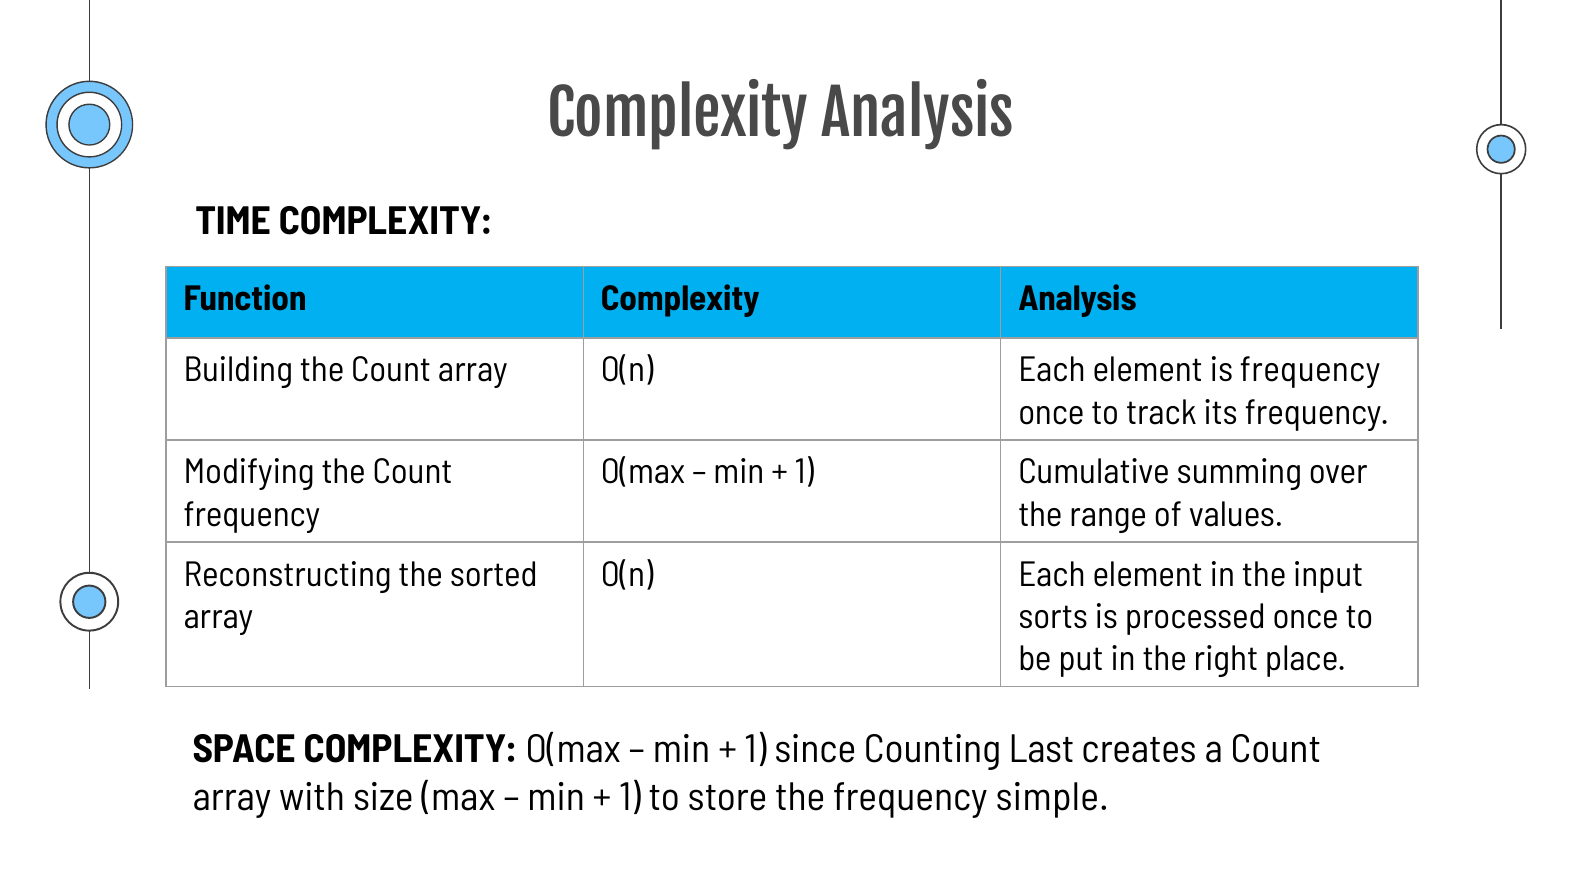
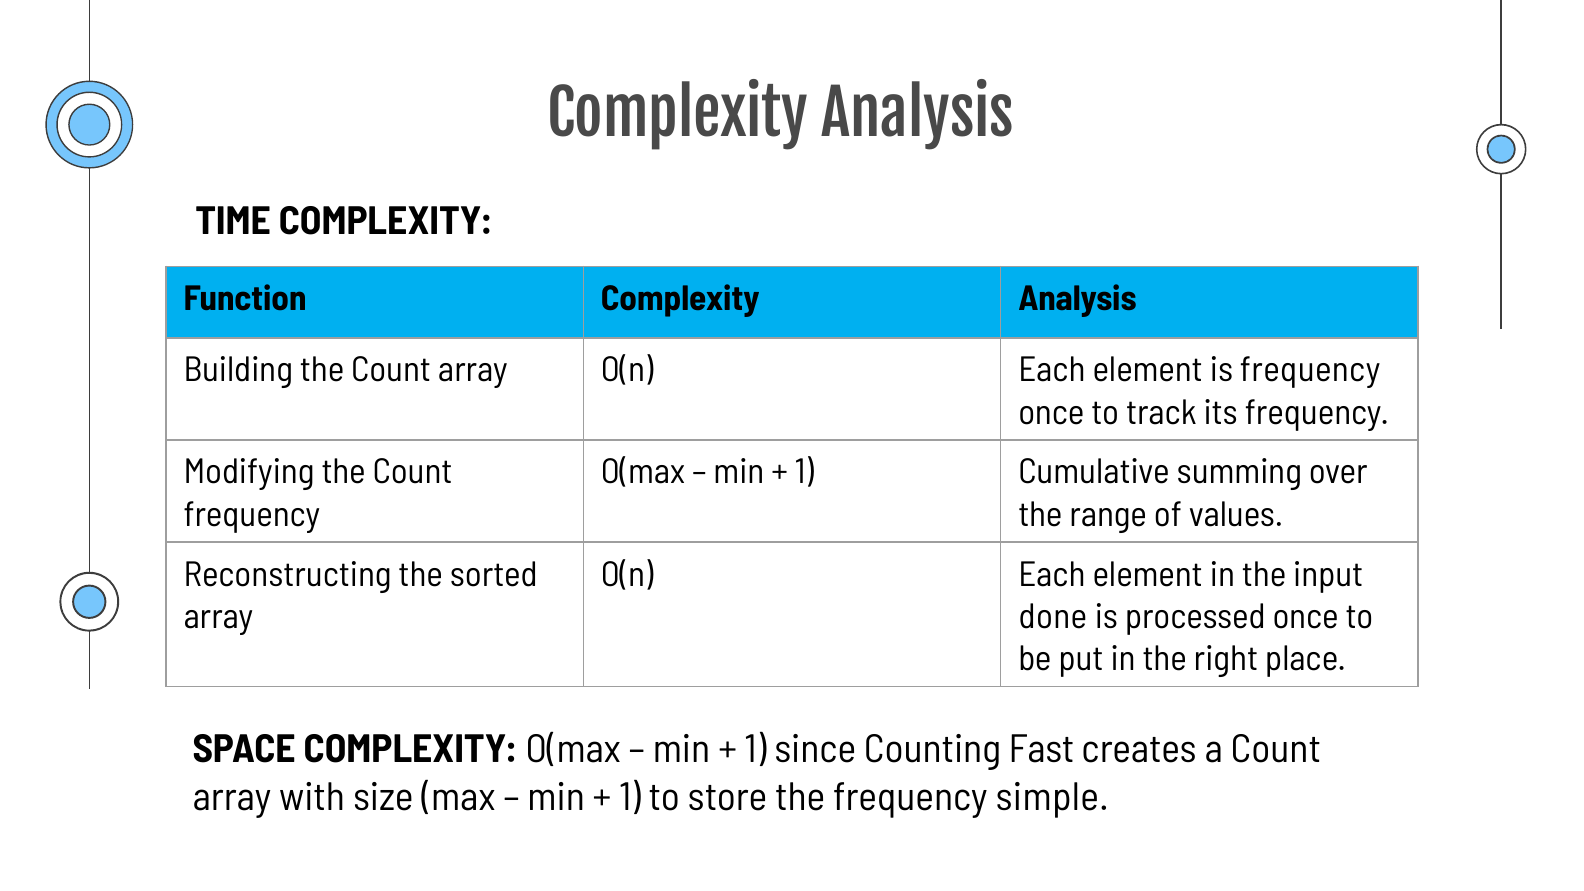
sorts: sorts -> done (1053, 617)
Last: Last -> Fast (1041, 750)
